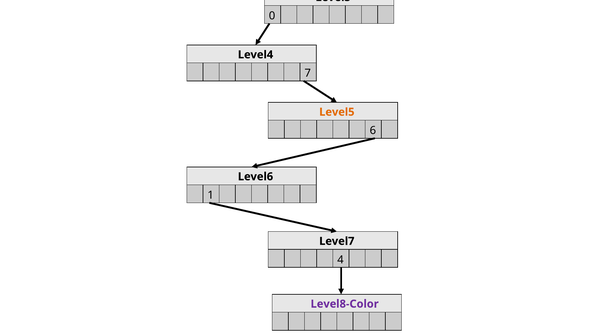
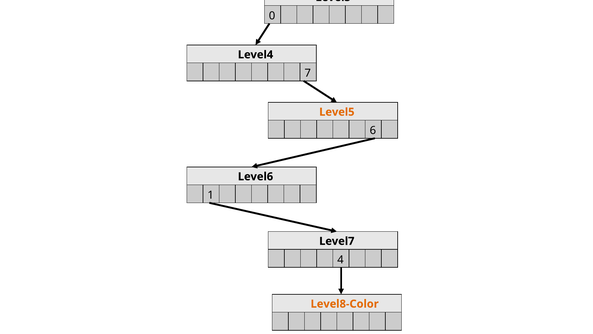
Level8-Color colour: purple -> orange (345, 304)
